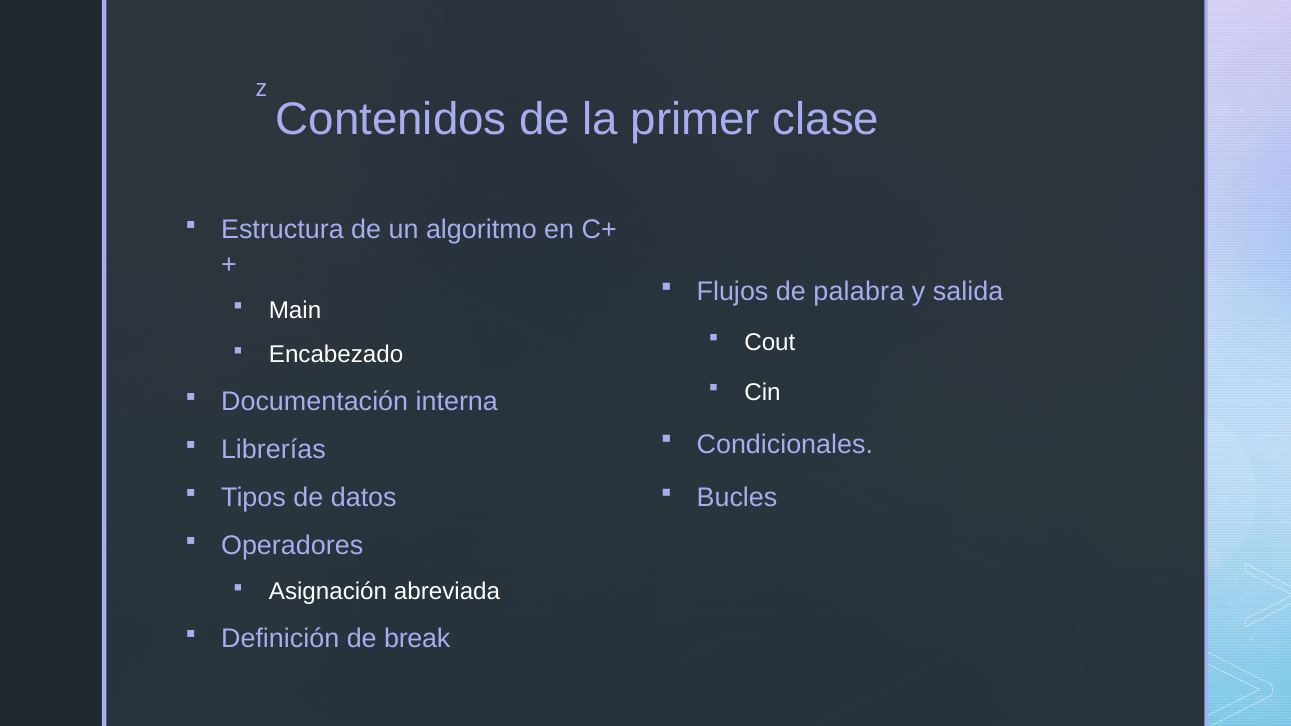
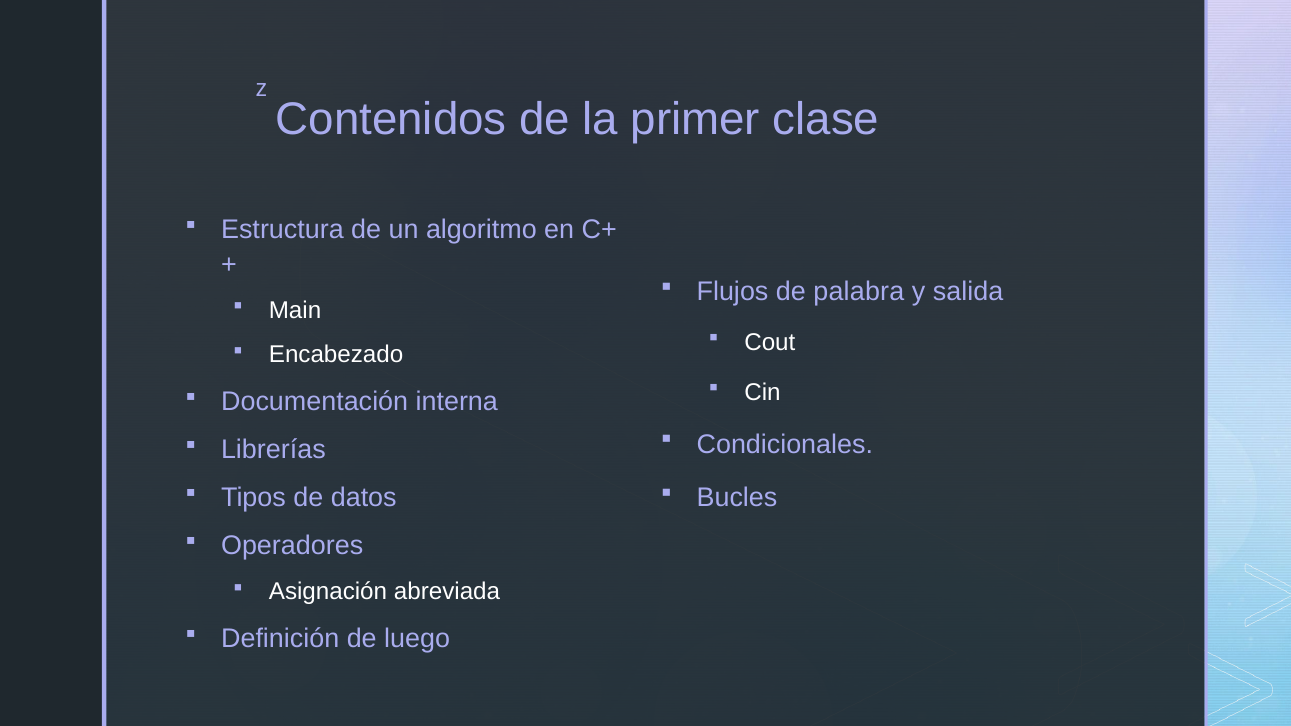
break: break -> luego (417, 639)
